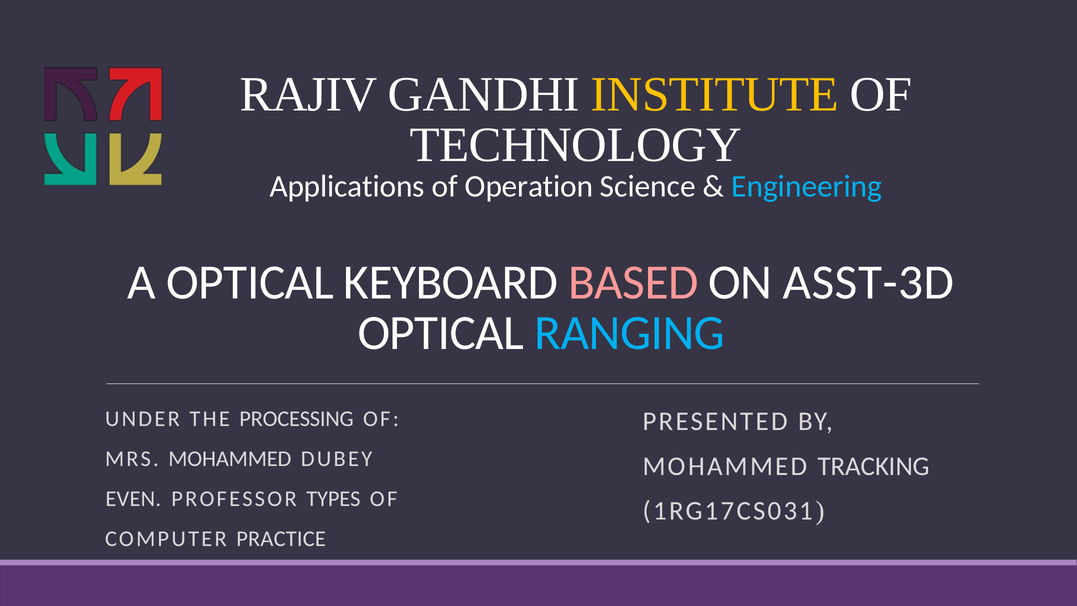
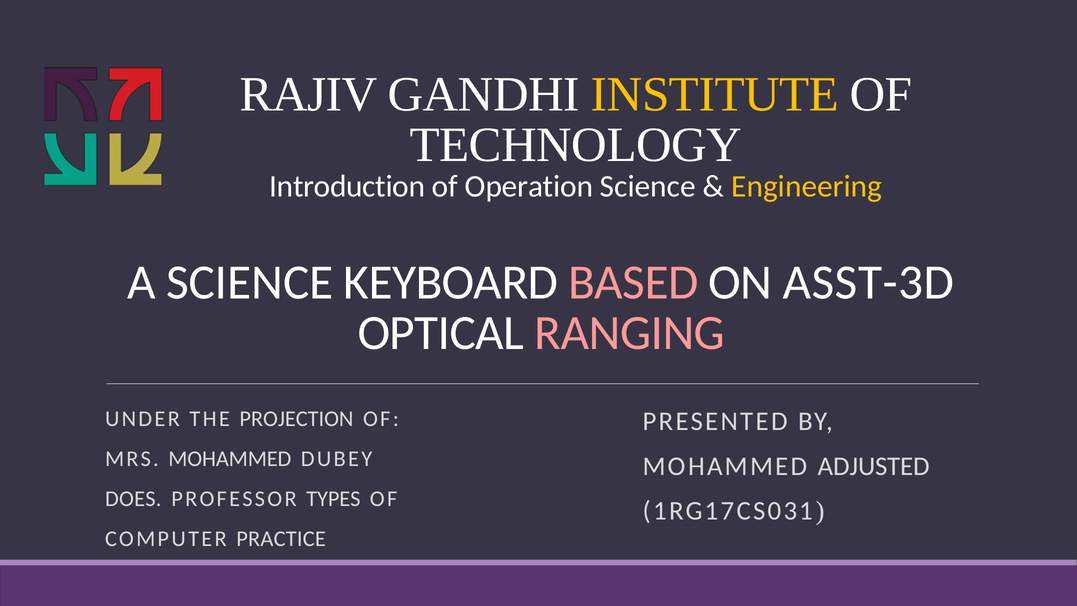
Applications: Applications -> Introduction (347, 186)
Engineering colour: light blue -> yellow (807, 186)
A OPTICAL: OPTICAL -> SCIENCE (250, 283)
RANGING colour: light blue -> pink (630, 333)
PROCESSING: PROCESSING -> PROJECTION (296, 419)
TRACKING: TRACKING -> ADJUSTED (874, 466)
EVEN: EVEN -> DOES (133, 499)
